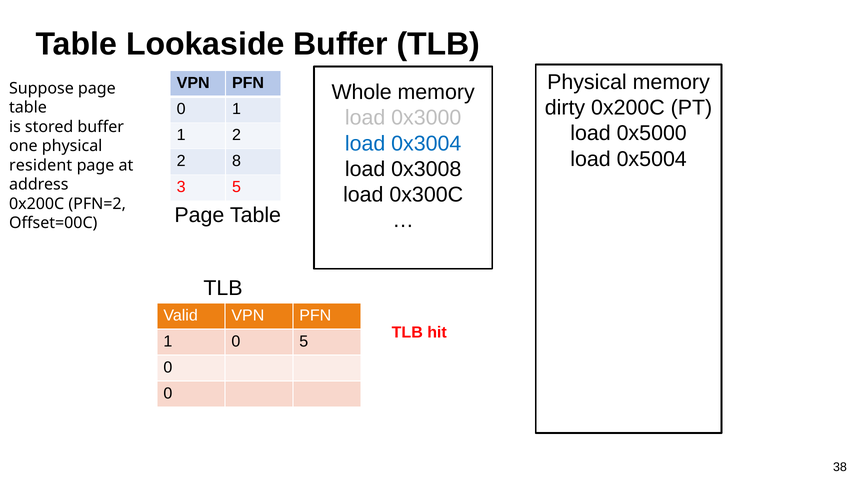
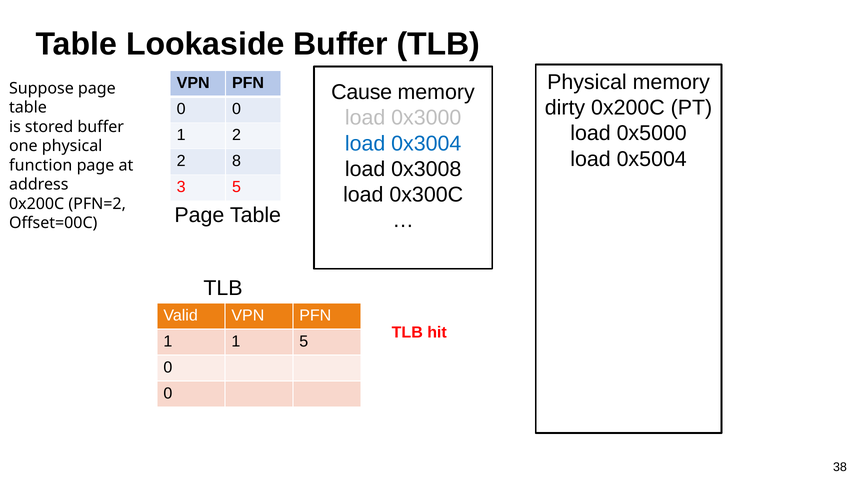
Whole: Whole -> Cause (362, 92)
1: 1 -> 0 (236, 109)
resident: resident -> function (41, 165)
1 0: 0 -> 1 (236, 341)
